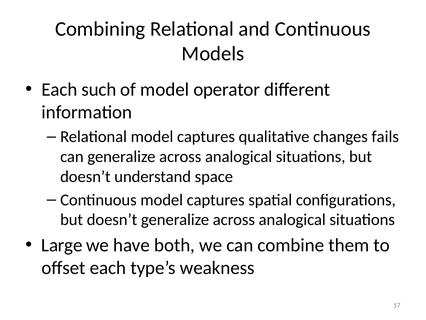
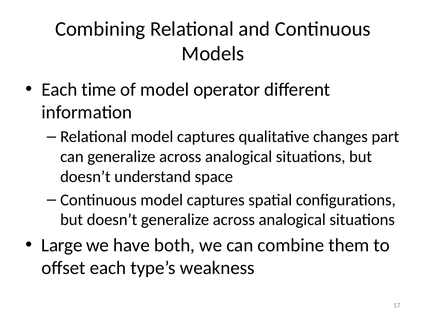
such: such -> time (99, 89)
fails: fails -> part (385, 137)
